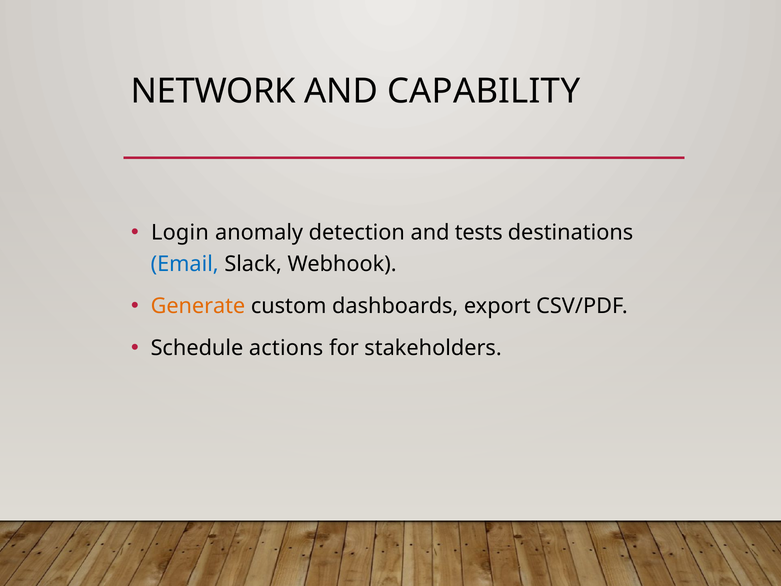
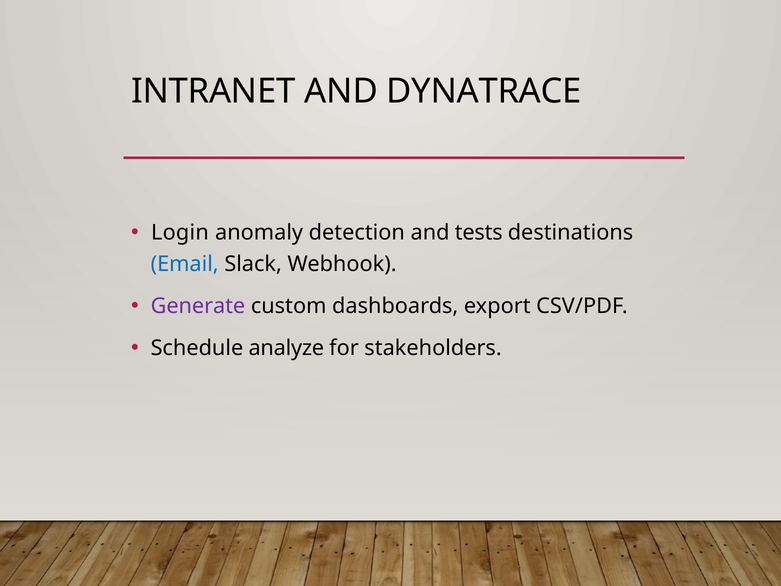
NETWORK: NETWORK -> INTRANET (213, 91)
CAPABILITY: CAPABILITY -> DYNATRACE (484, 91)
Generate colour: orange -> purple (198, 306)
actions: actions -> analyze (286, 348)
